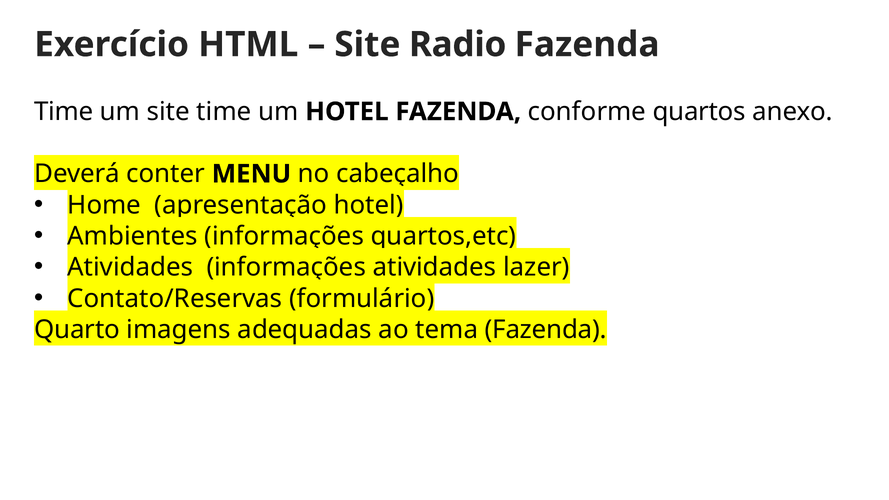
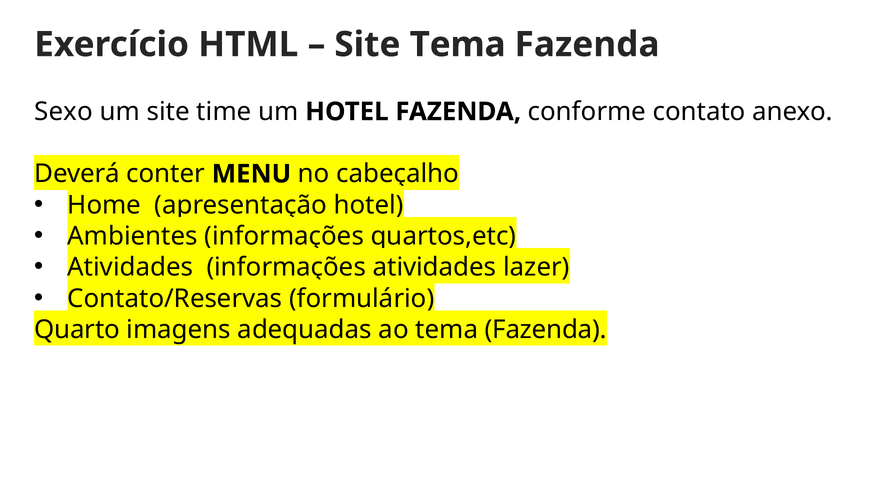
Site Radio: Radio -> Tema (458, 45)
Time: Time -> Sexo (63, 112)
quartos: quartos -> contato (699, 112)
